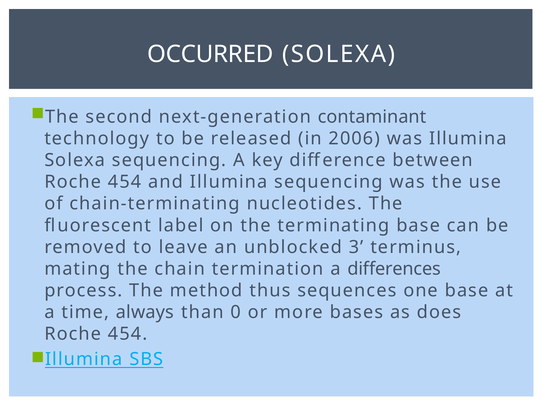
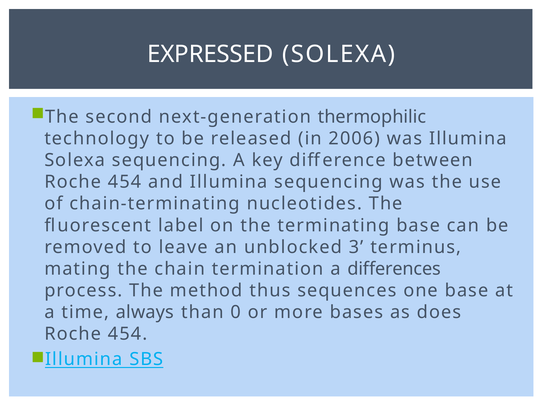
OCCURRED: OCCURRED -> EXPRESSED (210, 54)
contaminant: contaminant -> thermophilic (372, 117)
